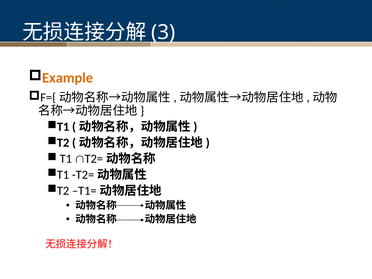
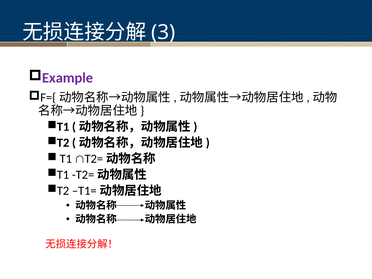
Example colour: orange -> purple (68, 78)
